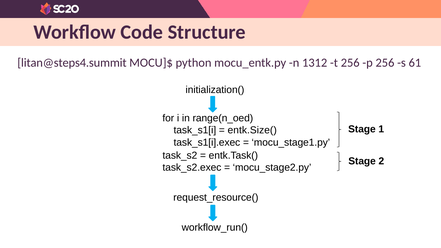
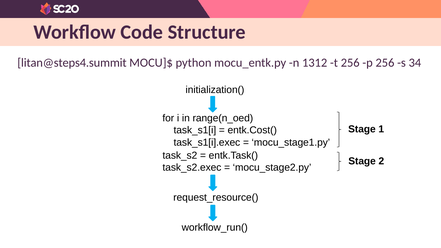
61: 61 -> 34 (415, 63)
entk.Size(: entk.Size( -> entk.Cost( (252, 130)
